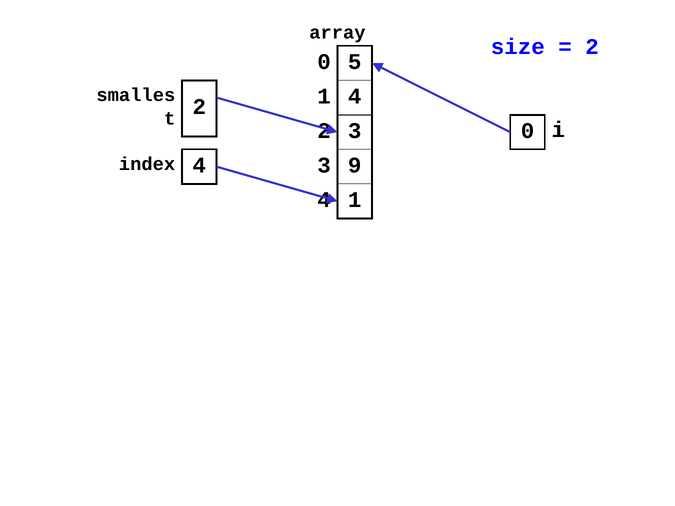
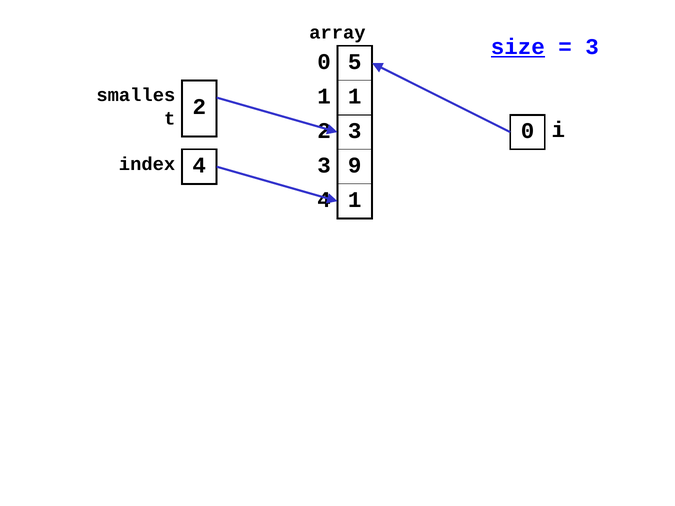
size underline: none -> present (518, 47)
2: 2 -> 3 (592, 47)
1 4: 4 -> 1 (355, 96)
